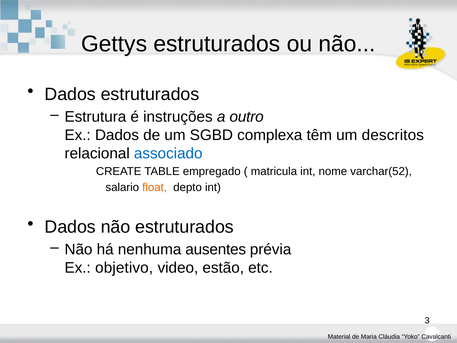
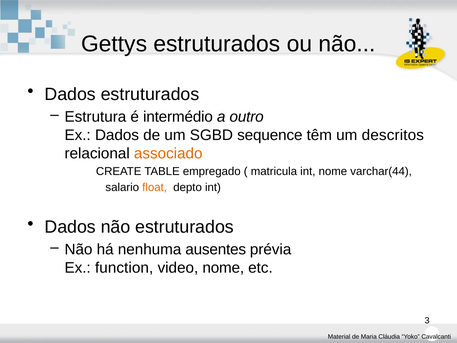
instruções: instruções -> intermédio (178, 117)
complexa: complexa -> sequence (270, 135)
associado colour: blue -> orange (168, 153)
varchar(52: varchar(52 -> varchar(44 (381, 171)
objetivo: objetivo -> function (124, 268)
video estão: estão -> nome (223, 268)
